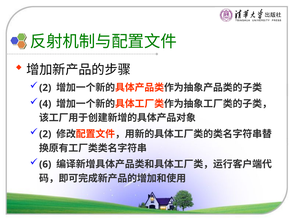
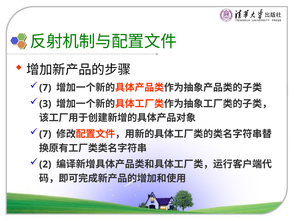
2: 2 -> 7 (45, 88)
4: 4 -> 3 (45, 104)
2: 2 -> 7 (45, 134)
6: 6 -> 2 (45, 164)
